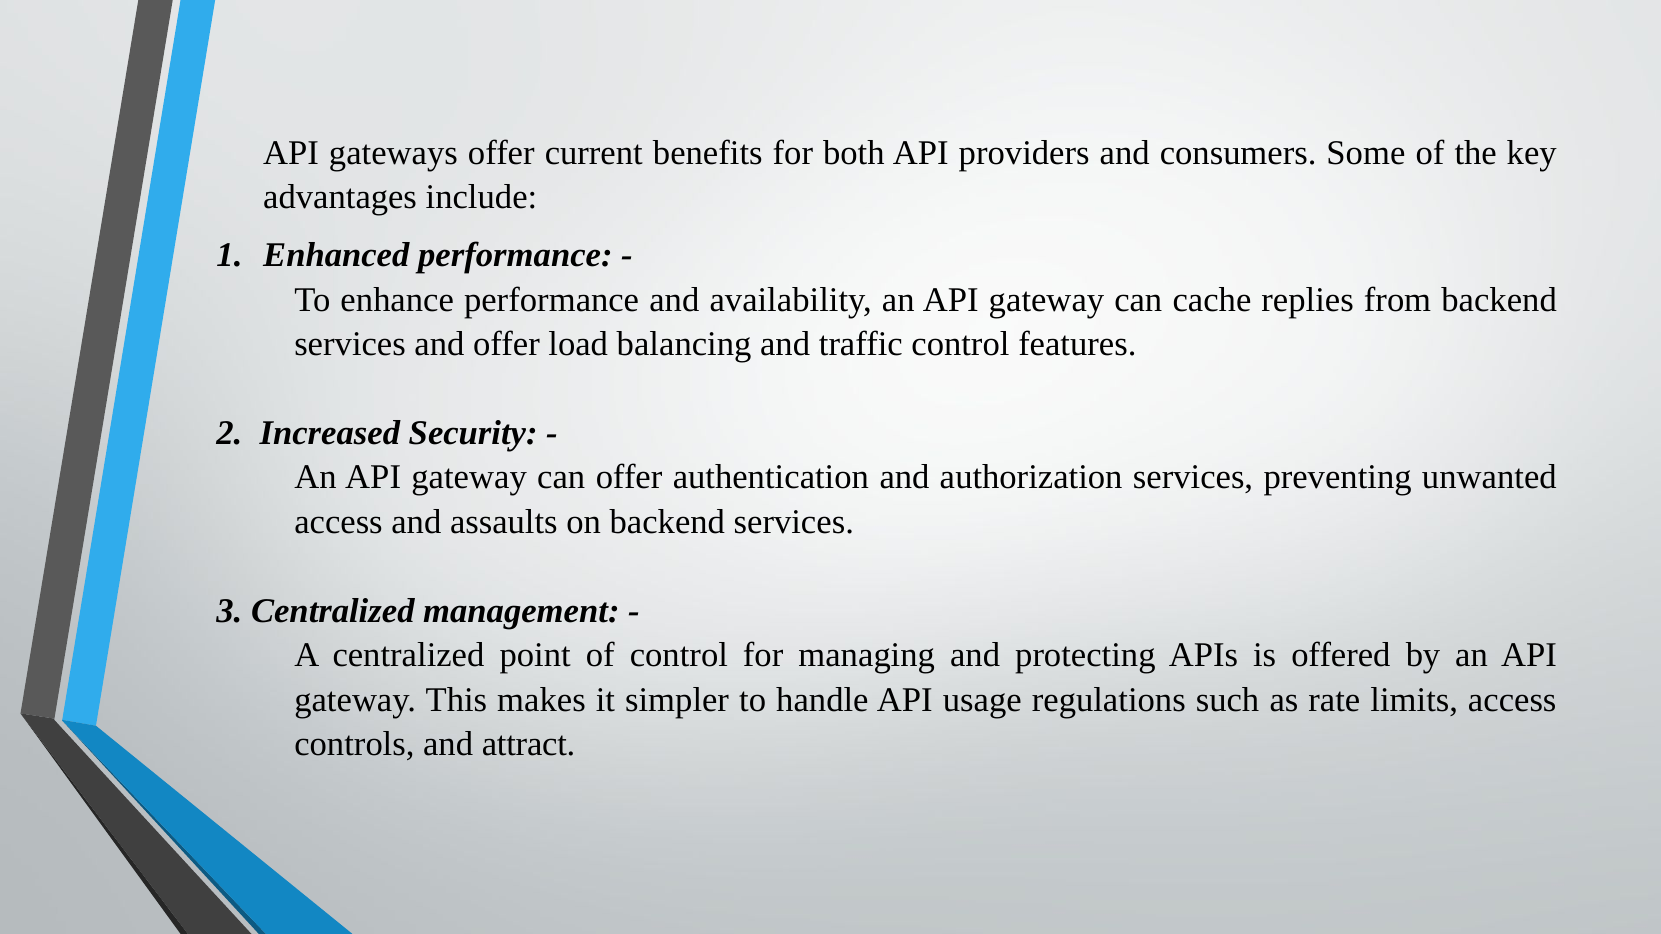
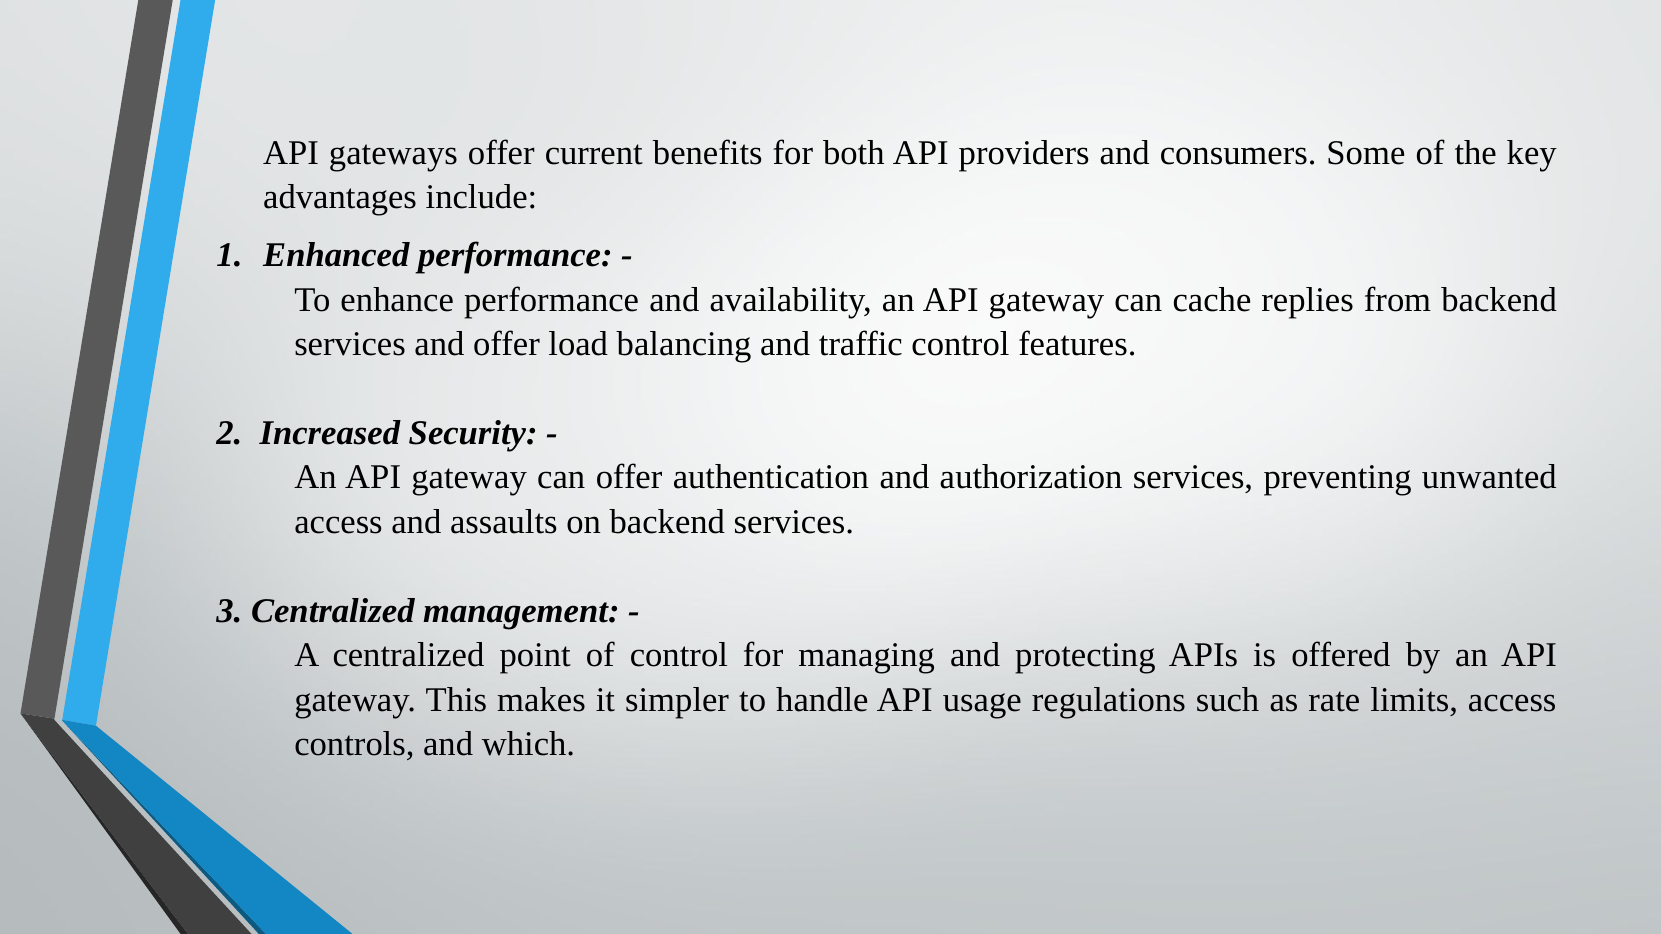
attract: attract -> which (528, 744)
